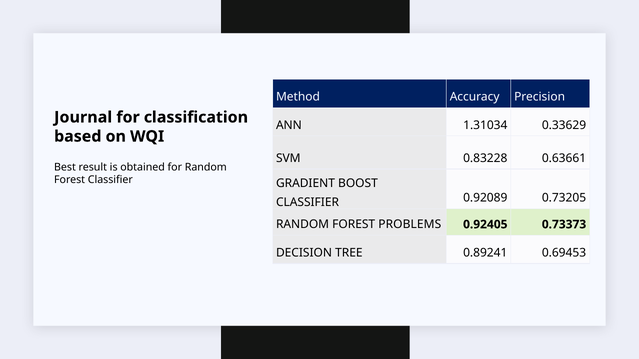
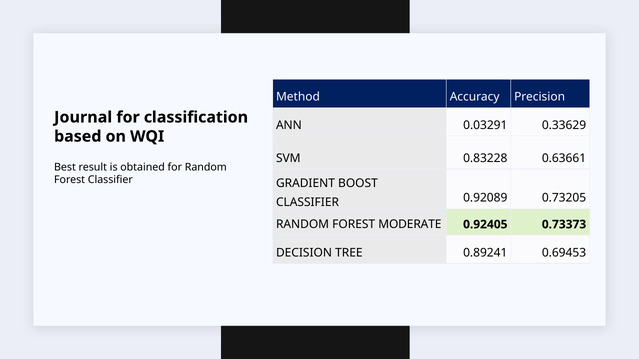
1.31034: 1.31034 -> 0.03291 (485, 125)
PROBLEMS: PROBLEMS -> MODERATE (410, 225)
